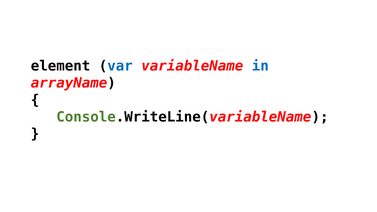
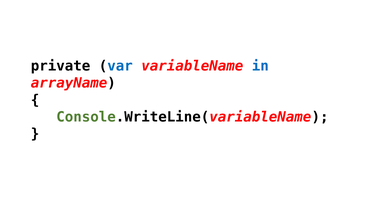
element: element -> private (61, 66)
